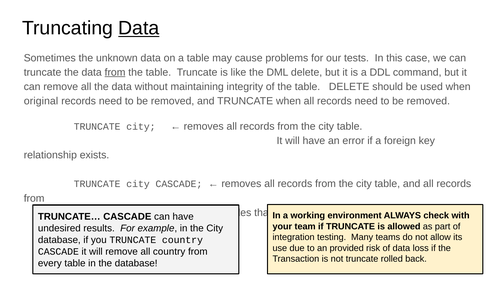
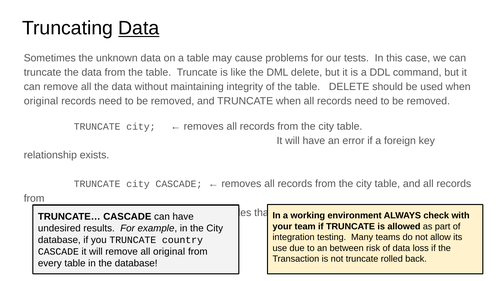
from underline: present -> none (115, 72)
provided: provided -> between (347, 248)
all country: country -> original (169, 252)
